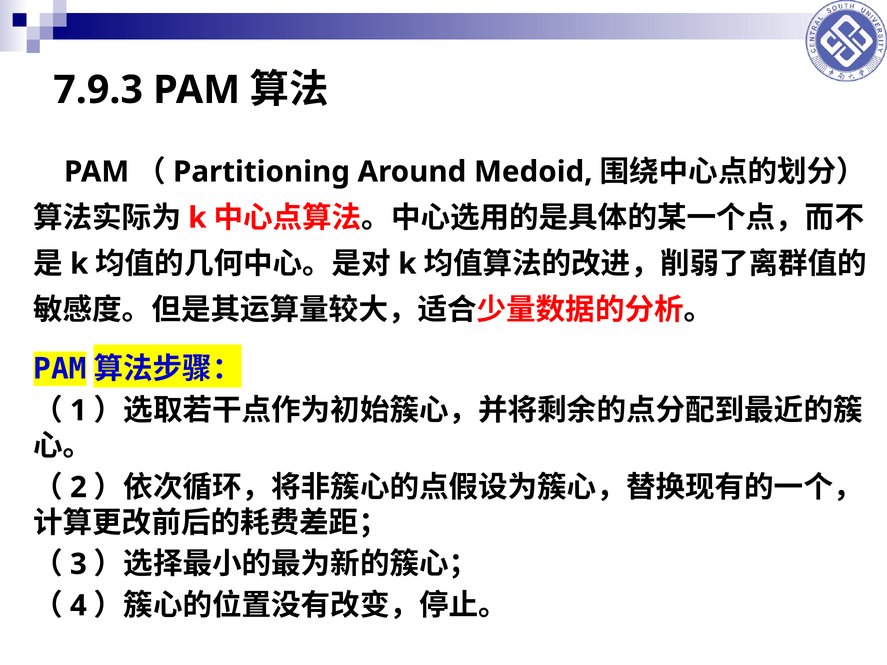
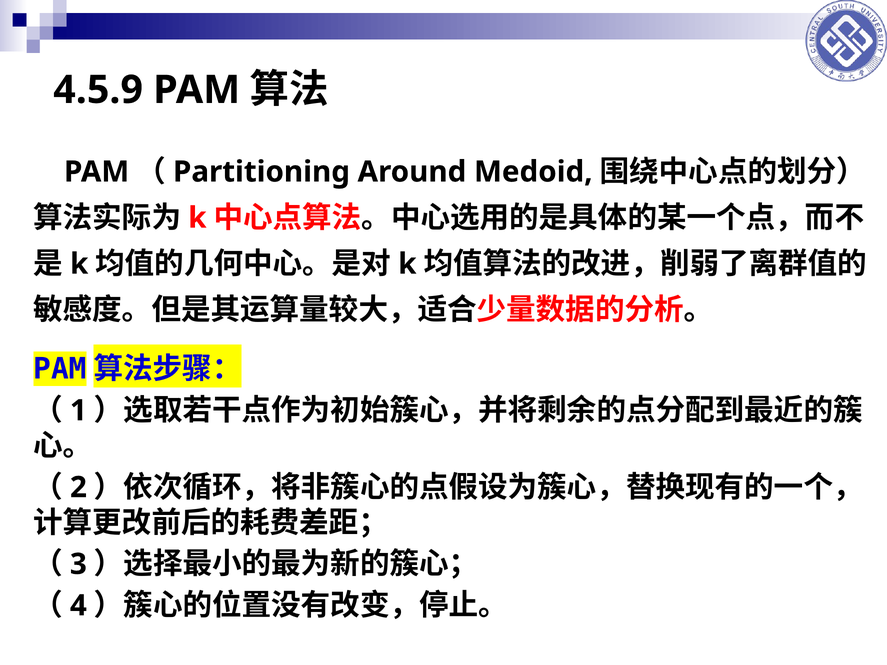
7.9.3: 7.9.3 -> 4.5.9 (98, 90)
